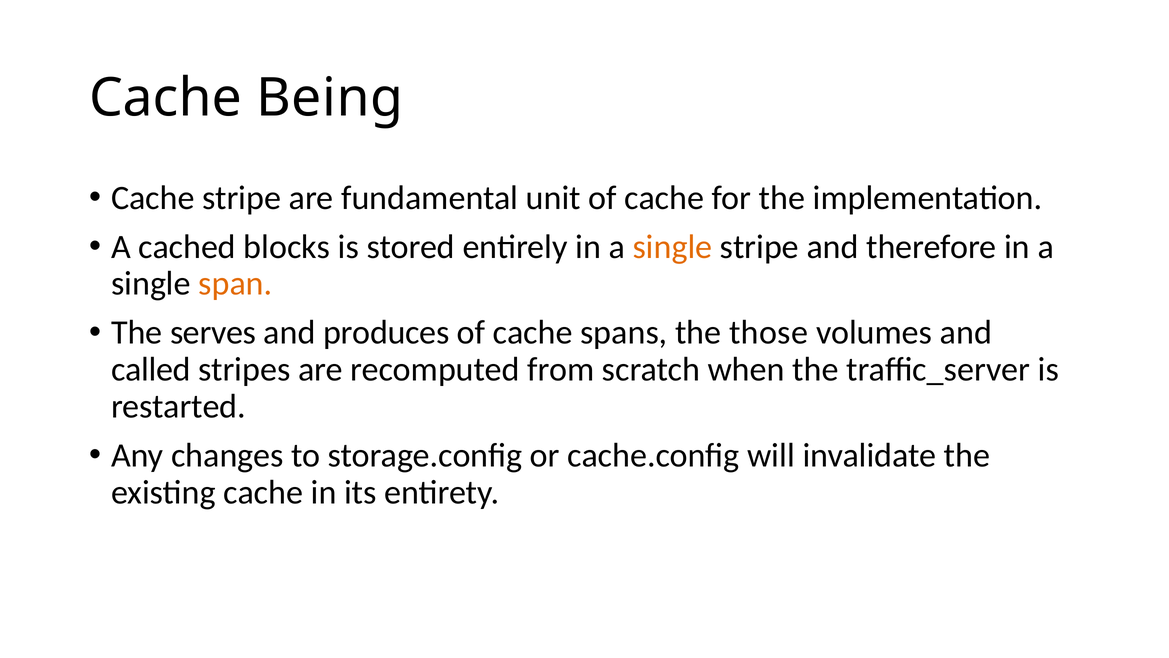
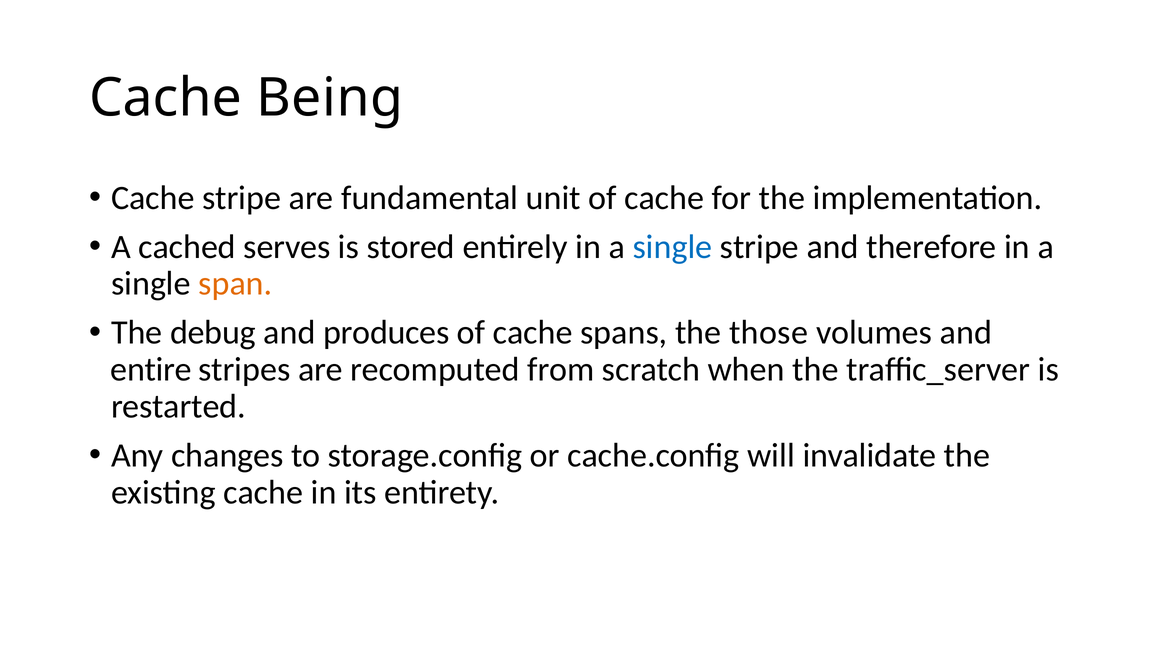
blocks: blocks -> serves (287, 247)
single colour: orange -> blue (673, 247)
serves: serves -> debug (213, 333)
called: called -> entire (151, 369)
